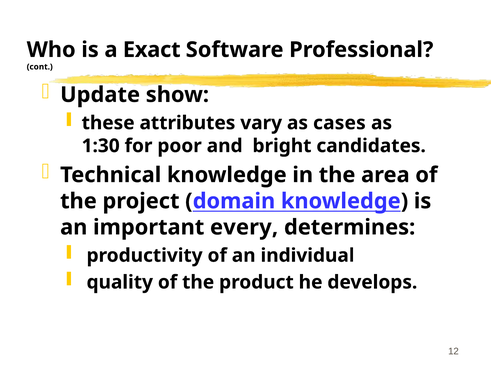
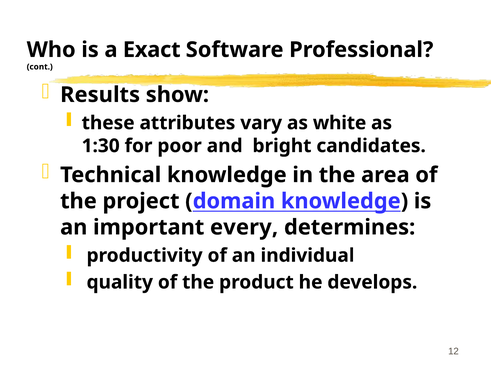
Update: Update -> Results (100, 95)
cases: cases -> white (340, 123)
